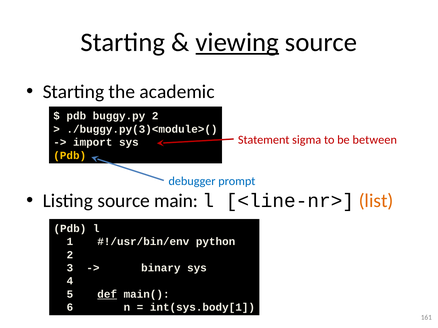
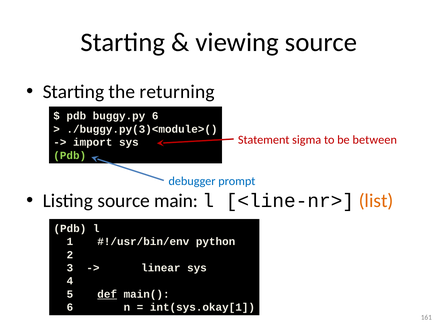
viewing underline: present -> none (237, 42)
academic: academic -> returning (177, 92)
buggy.py 2: 2 -> 6 (155, 116)
Pdb colour: yellow -> light green (70, 156)
binary: binary -> linear (161, 268)
int(sys.body[1: int(sys.body[1 -> int(sys.okay[1 (202, 308)
